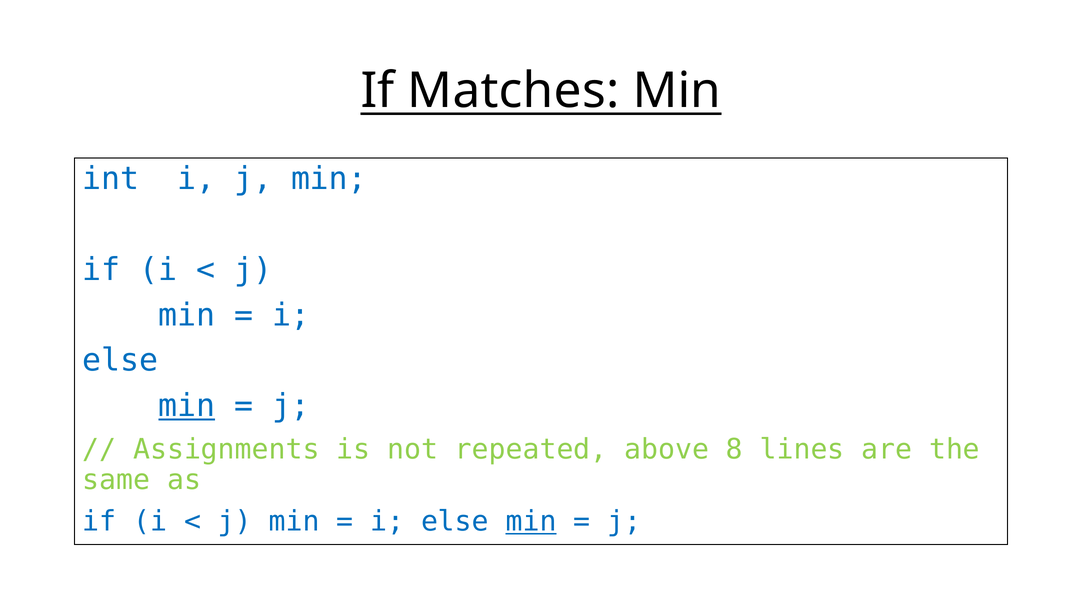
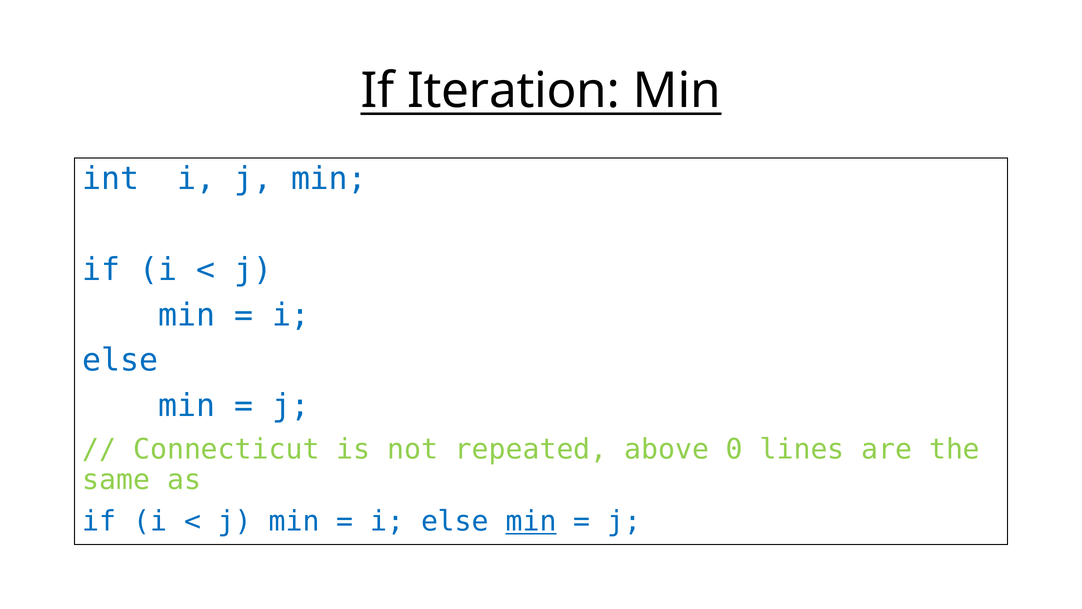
Matches: Matches -> Iteration (514, 91)
min underline: present -> none (187, 406)
Assignments: Assignments -> Connecticut (226, 449)
8: 8 -> 0 (734, 449)
